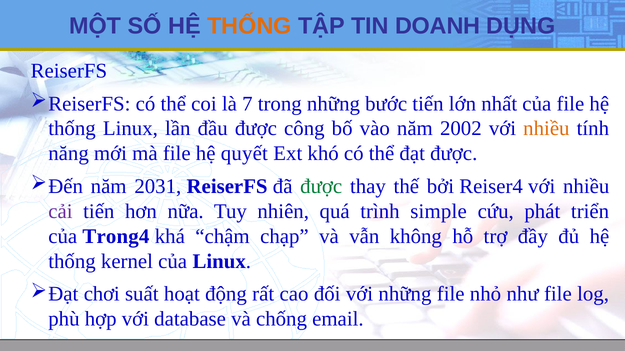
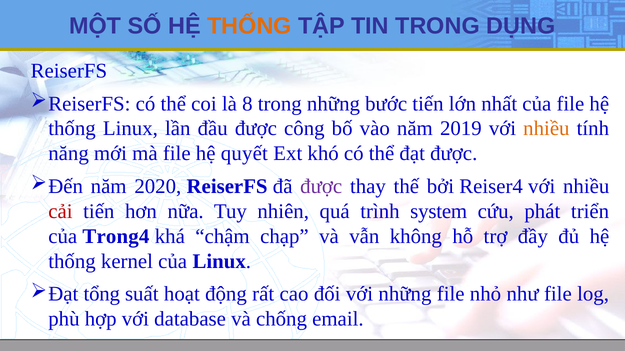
TIN DOANH: DOANH -> TRONG (438, 26)
7: 7 -> 8 (247, 104)
2002: 2002 -> 2019 (461, 129)
2031: 2031 -> 2020 (158, 187)
được colour: green -> purple (321, 187)
cải colour: purple -> red (60, 212)
simple: simple -> system (439, 212)
chơi: chơi -> tổng (102, 295)
